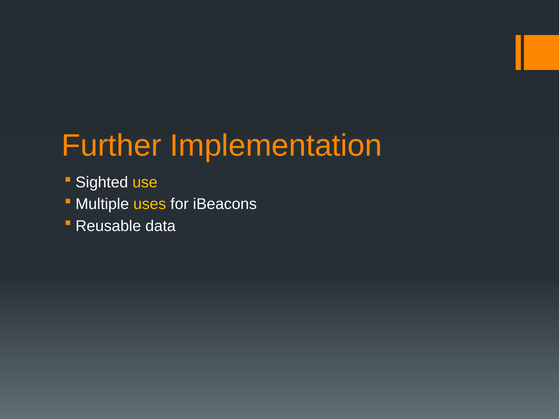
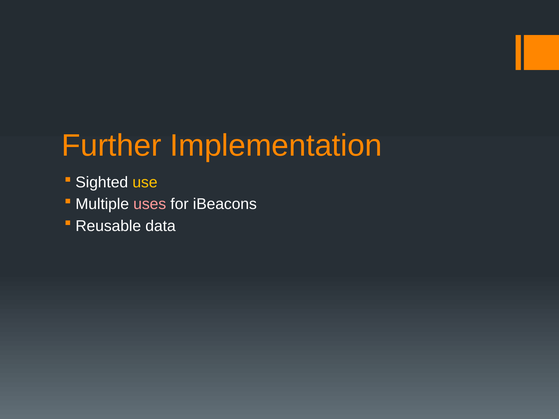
uses colour: yellow -> pink (150, 204)
